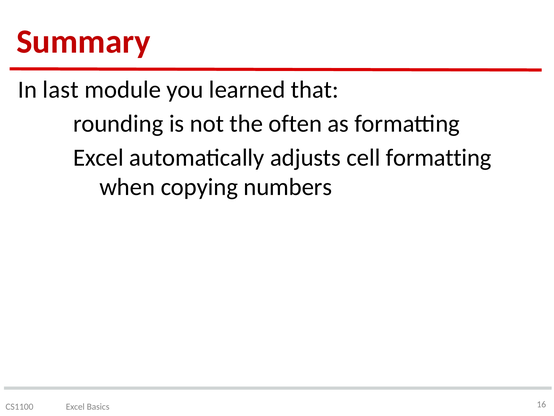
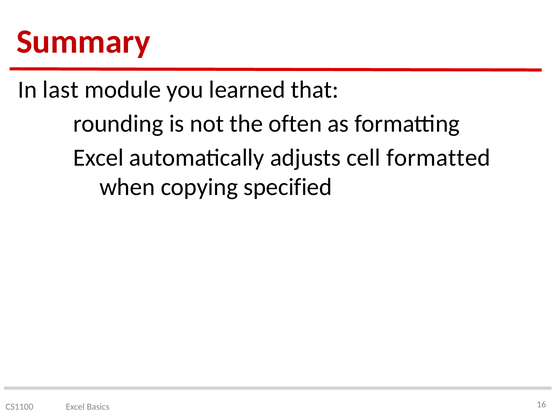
cell formatting: formatting -> formatted (438, 157)
numbers: numbers -> specified (288, 187)
